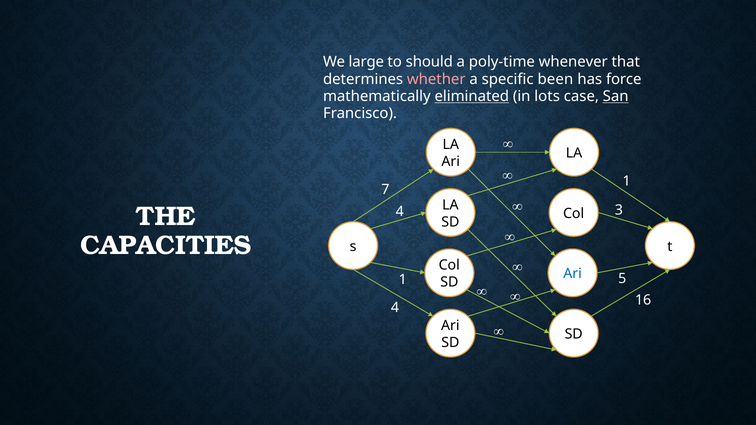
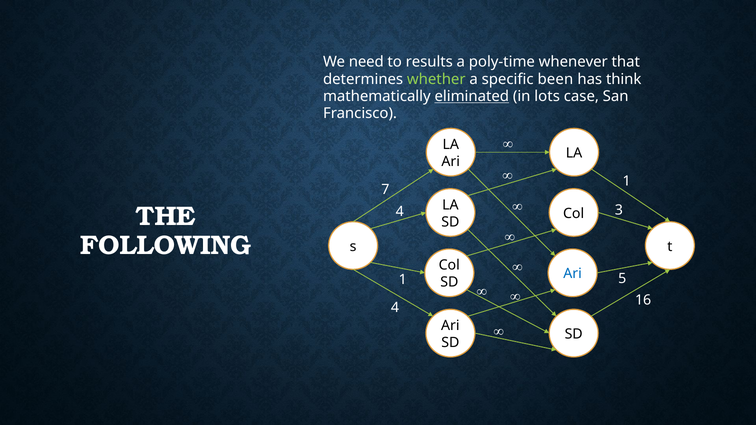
large: large -> need (366, 62)
should: should -> results (429, 62)
whether colour: pink -> light green (436, 79)
force: force -> think (624, 79)
San underline: present -> none (616, 96)
CAPACITIES: CAPACITIES -> FOLLOWING (166, 246)
